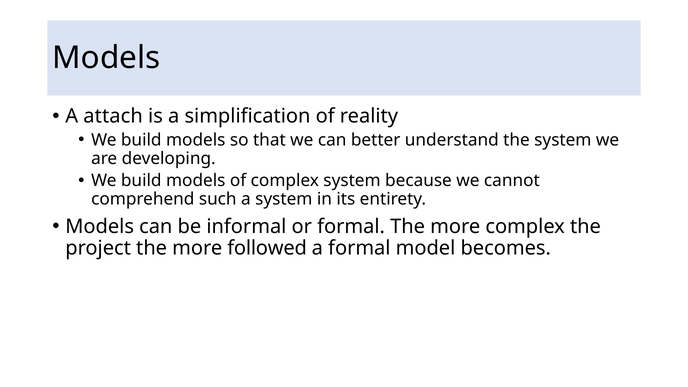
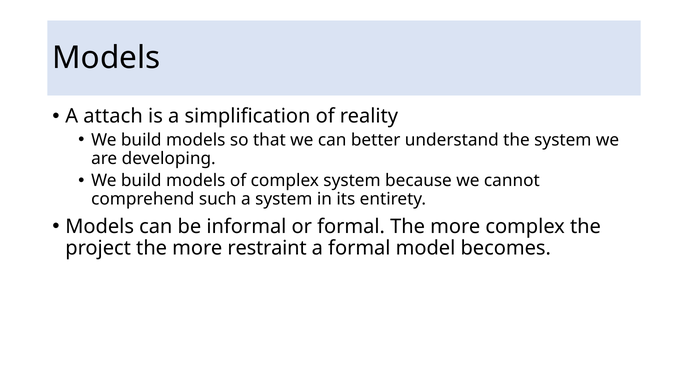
followed: followed -> restraint (267, 248)
